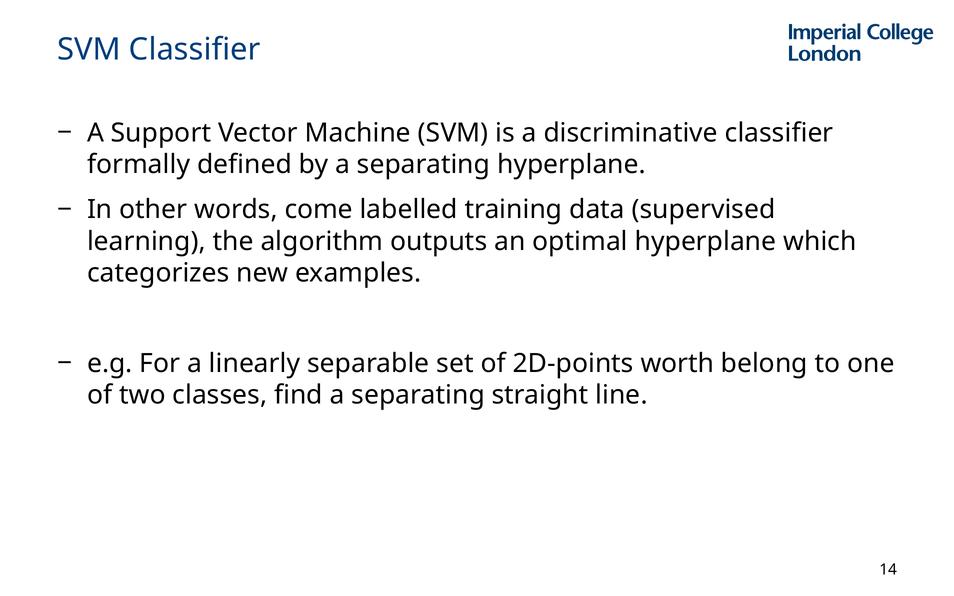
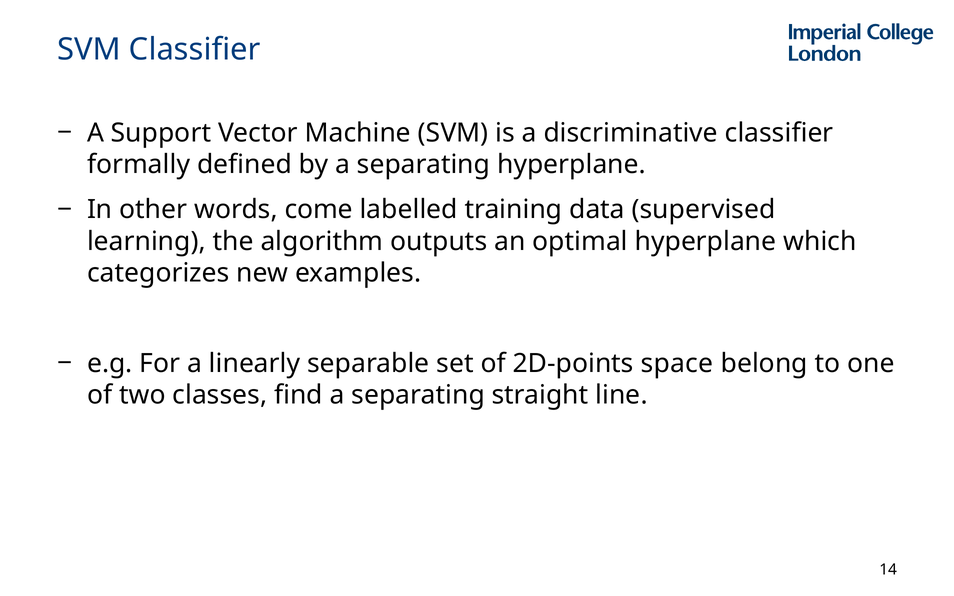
worth: worth -> space (677, 363)
